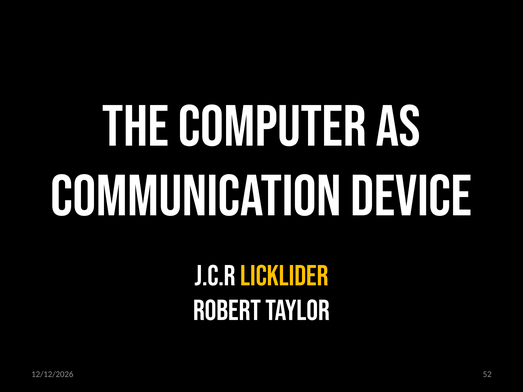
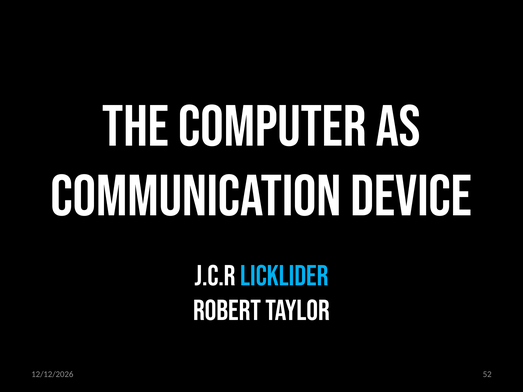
LicklIDER colour: yellow -> light blue (284, 276)
